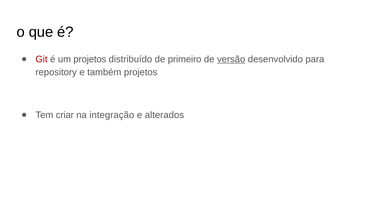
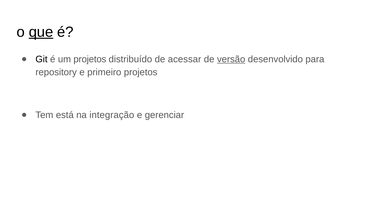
que underline: none -> present (41, 32)
Git colour: red -> black (41, 59)
primeiro: primeiro -> acessar (185, 59)
também: também -> primeiro (104, 72)
criar: criar -> está (65, 115)
alterados: alterados -> gerenciar (164, 115)
